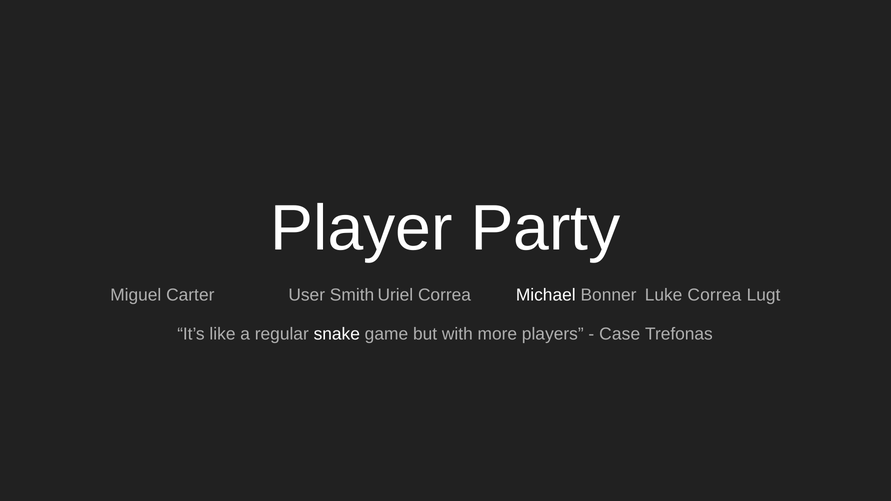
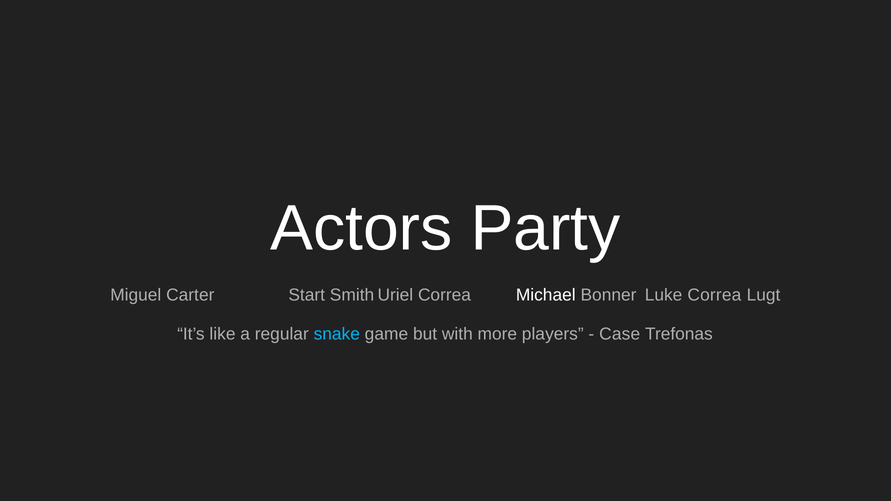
Player: Player -> Actors (361, 229)
User: User -> Start (307, 295)
snake colour: white -> light blue (337, 334)
